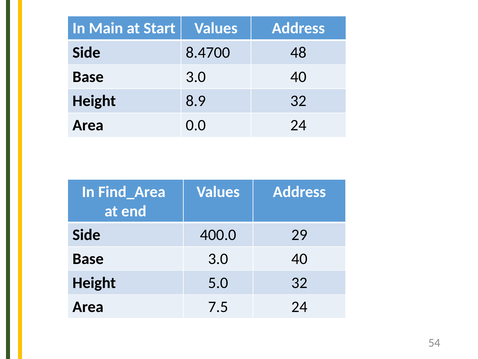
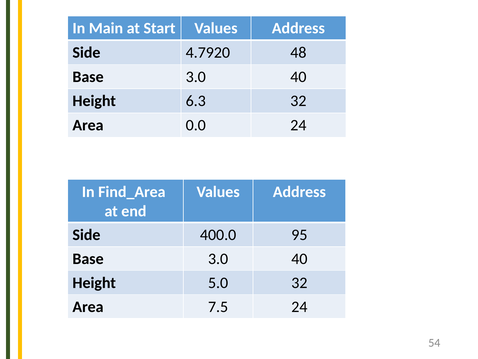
8.4700: 8.4700 -> 4.7920 (208, 52)
8.9: 8.9 -> 6.3 (196, 101)
29: 29 -> 95 (299, 235)
